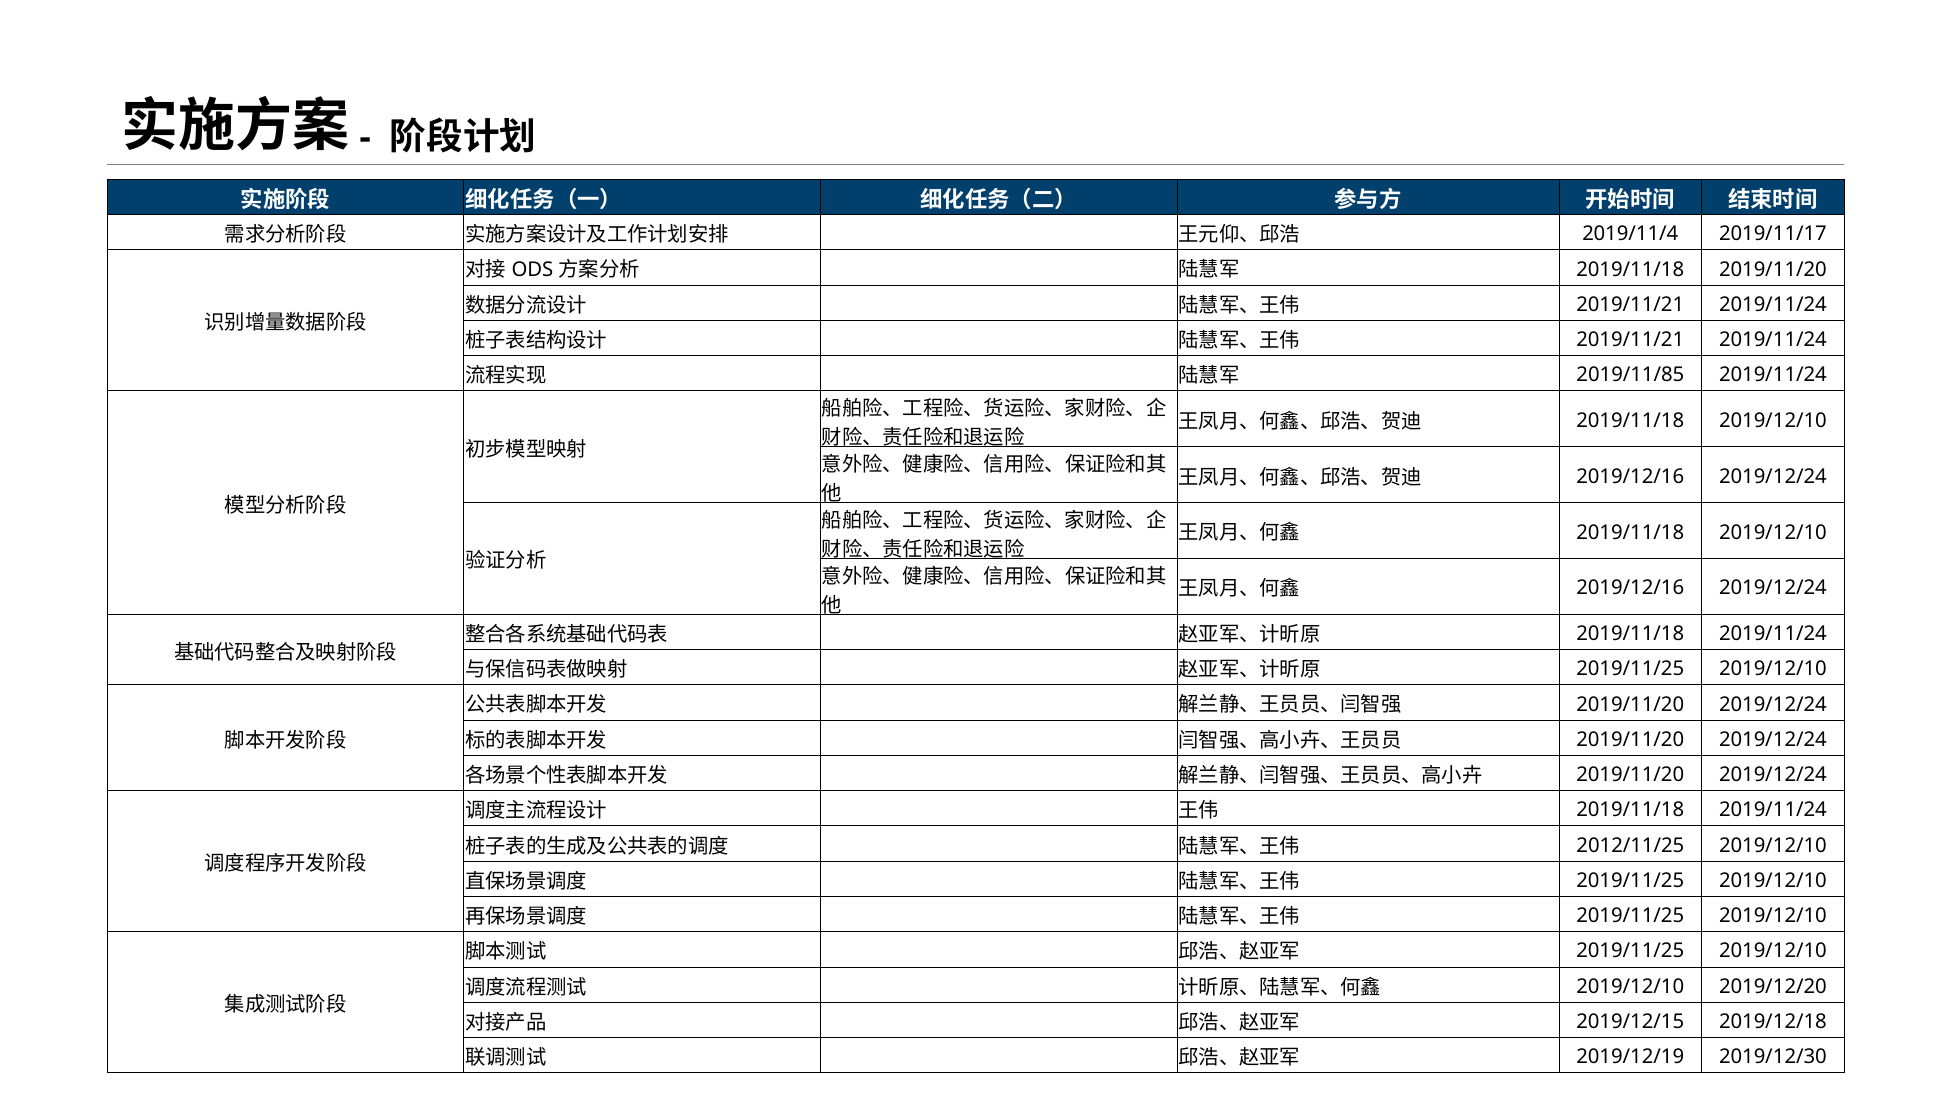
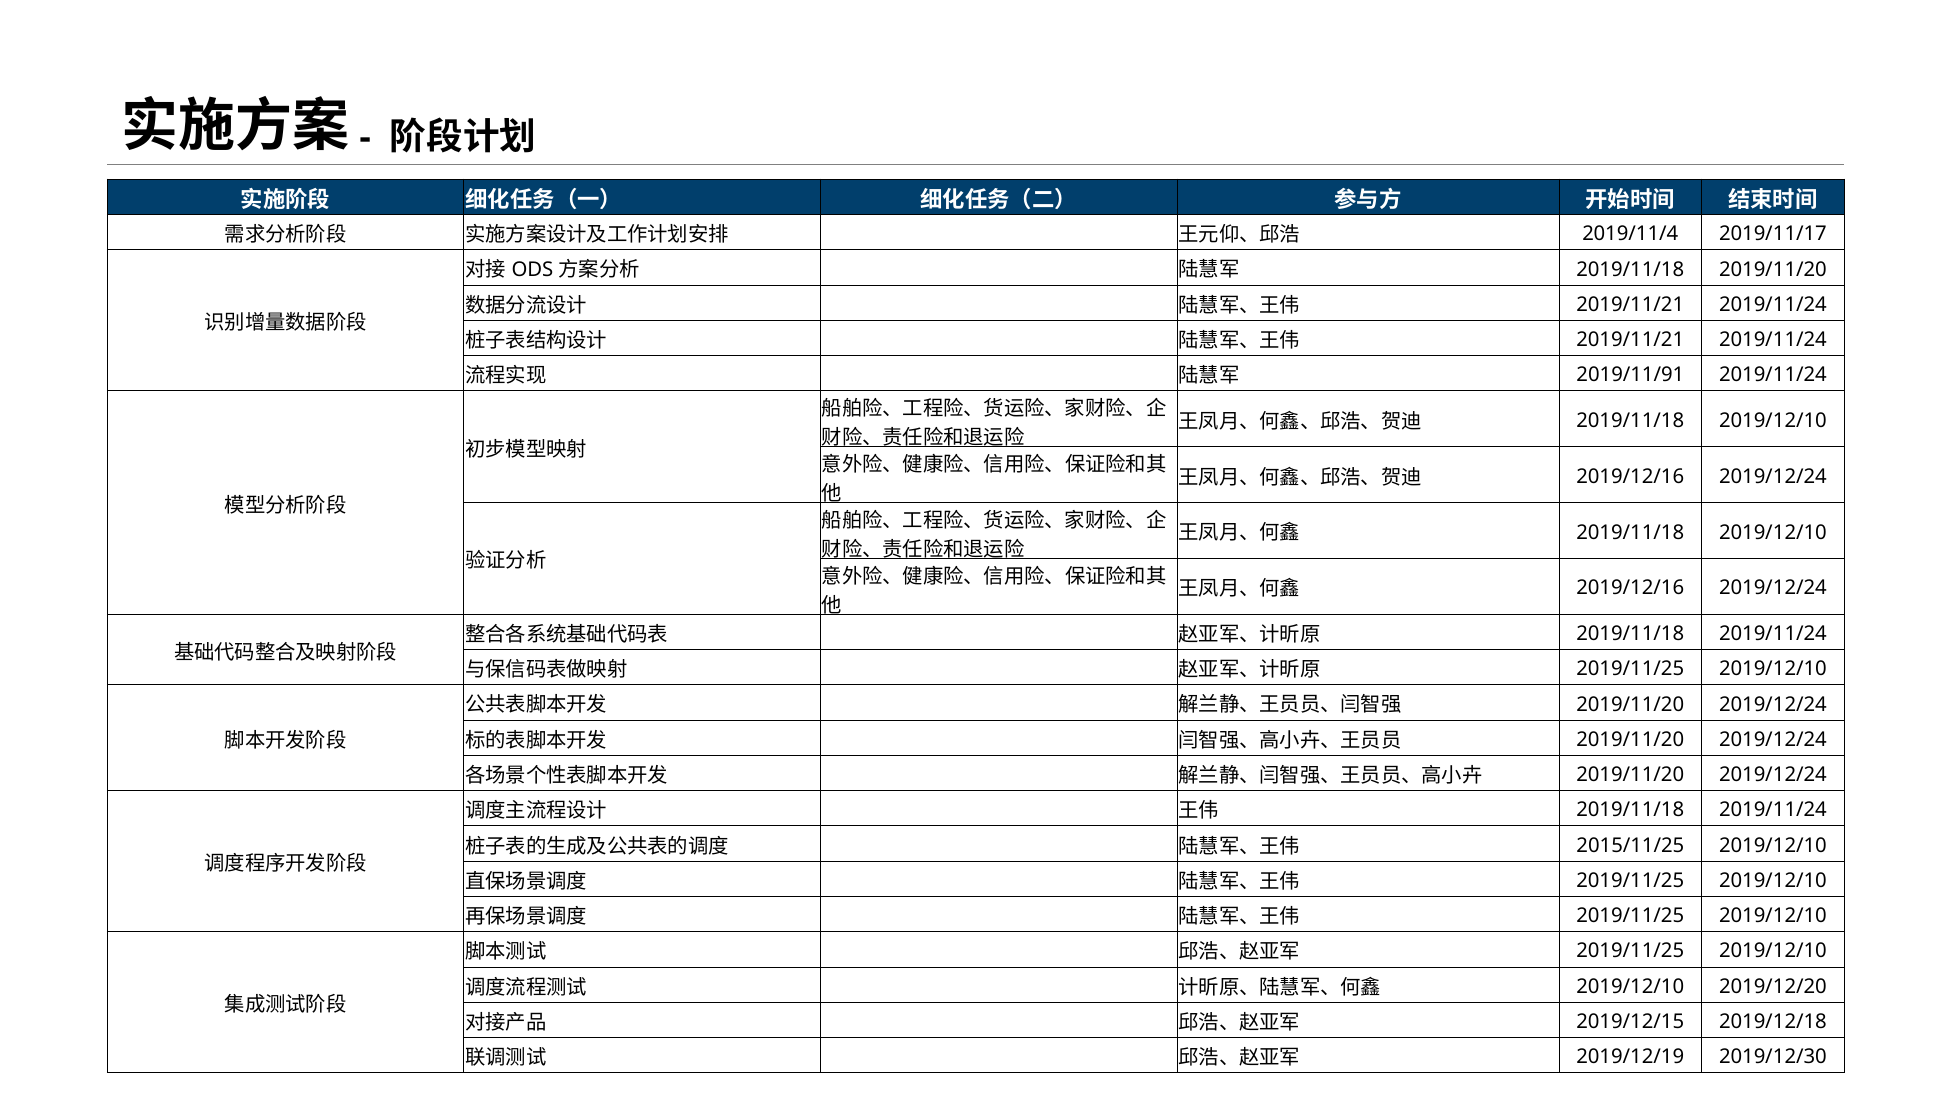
2019/11/85: 2019/11/85 -> 2019/11/91 (1630, 375)
2012/11/25: 2012/11/25 -> 2015/11/25 (1630, 845)
